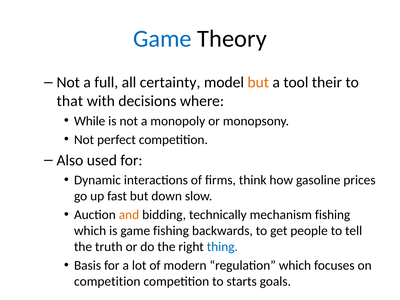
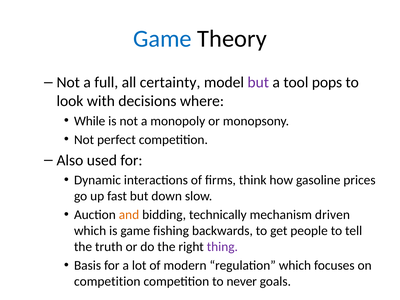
but colour: orange -> purple (258, 82)
their: their -> pops (327, 82)
that: that -> look (70, 101)
mechanism fishing: fishing -> driven (332, 215)
thing colour: blue -> purple (222, 247)
starts: starts -> never (242, 281)
